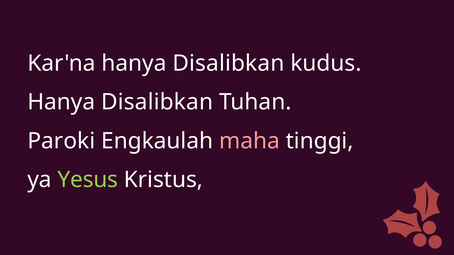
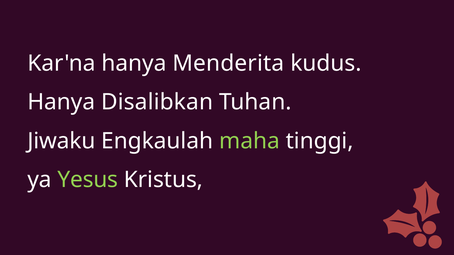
Kar'na hanya Disalibkan: Disalibkan -> Menderita (228, 63)
Paroki: Paroki -> Jiwaku (61, 141)
maha colour: pink -> light green (249, 141)
